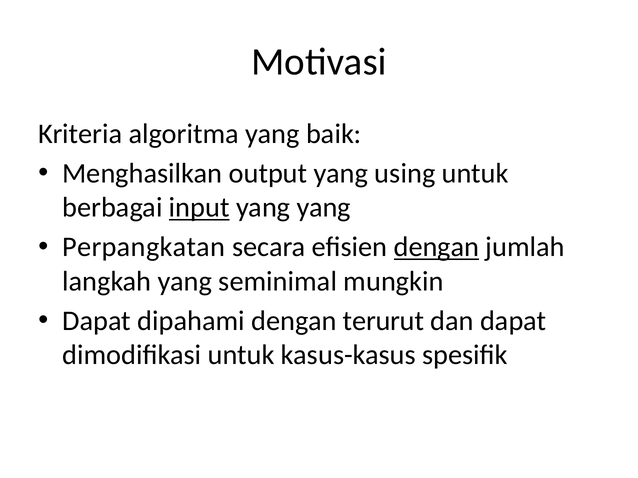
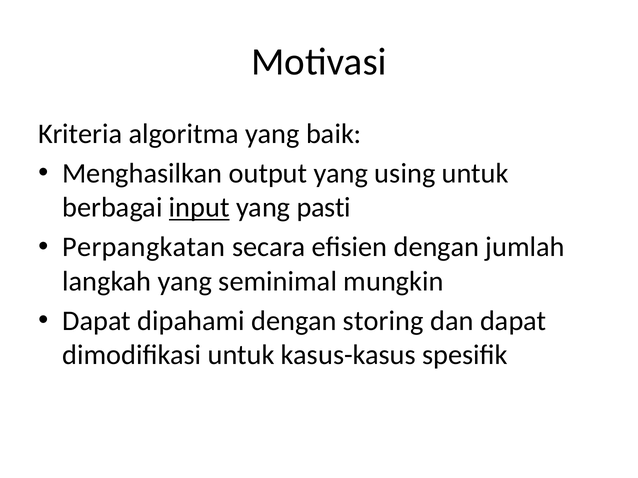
yang yang: yang -> pasti (324, 208)
dengan underline: present -> none (436, 247)
terurut: terurut -> storing (383, 321)
